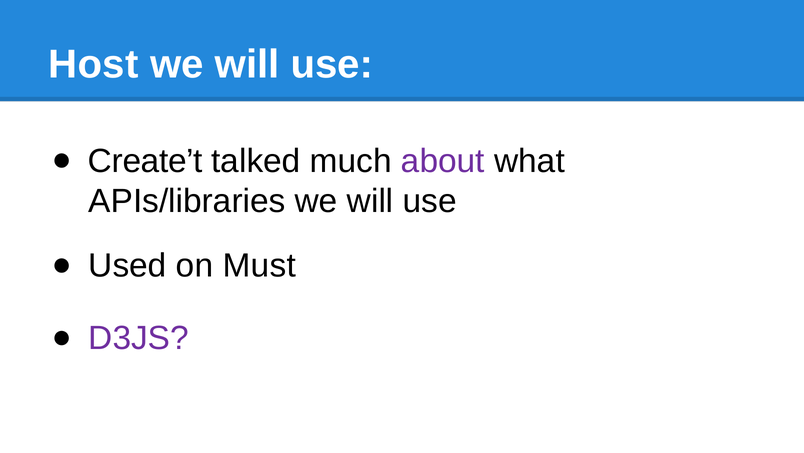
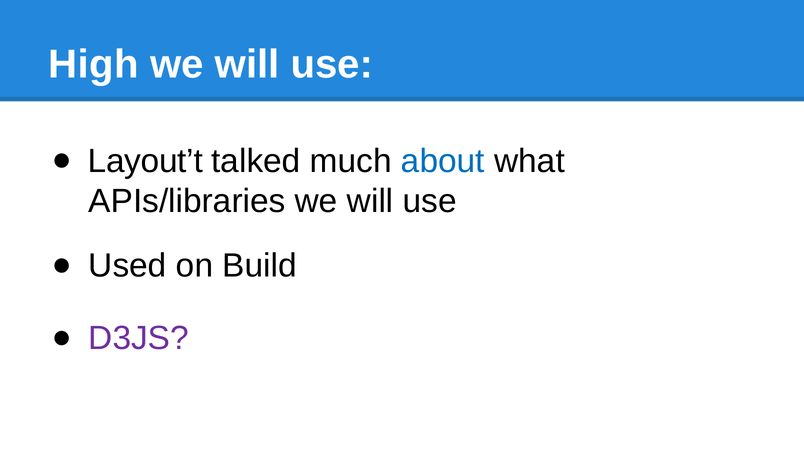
Host: Host -> High (93, 64)
Create’t: Create’t -> Layout’t (145, 161)
about colour: purple -> blue (443, 161)
Must: Must -> Build (260, 265)
